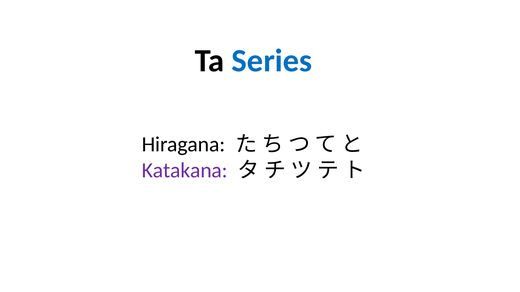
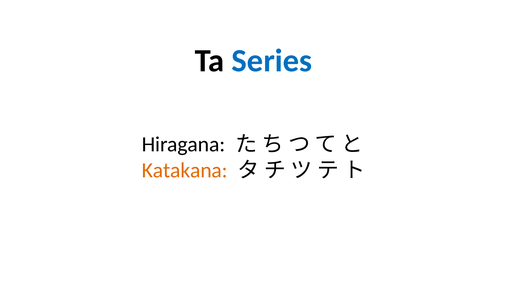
Katakana colour: purple -> orange (185, 171)
